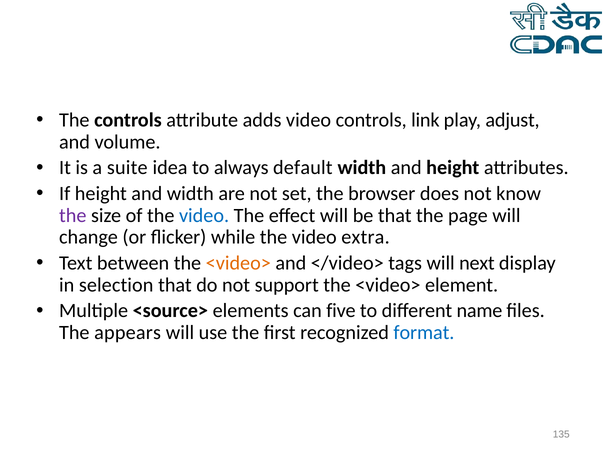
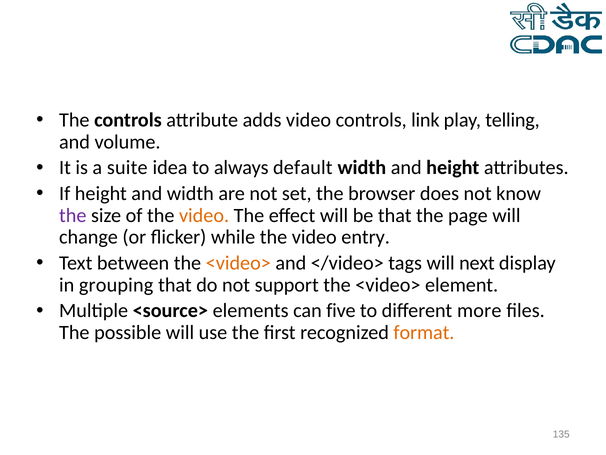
adjust: adjust -> telling (512, 120)
video colour: blue -> orange (204, 215)
extra: extra -> entry (366, 237)
selection: selection -> grouping (116, 285)
name: name -> more (479, 310)
appears: appears -> possible (128, 332)
format colour: blue -> orange (424, 332)
